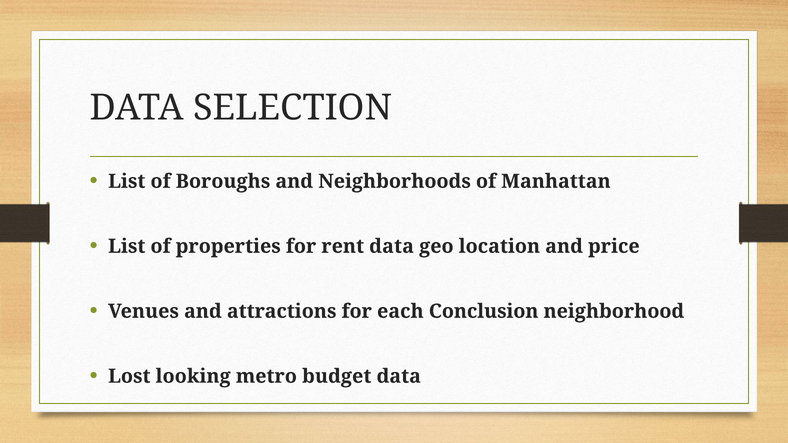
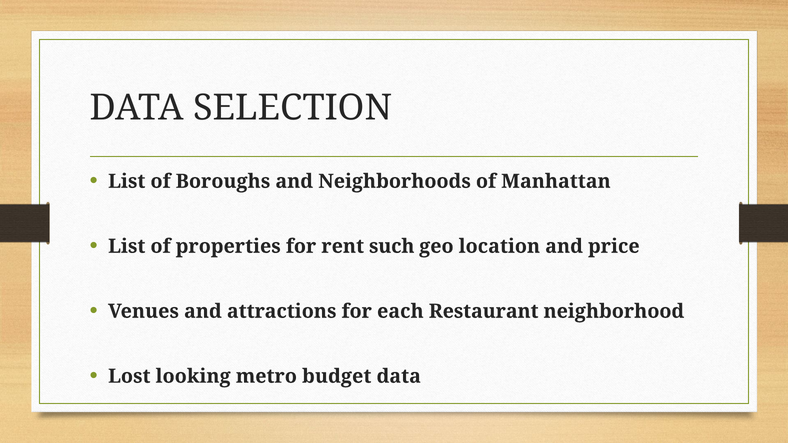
rent data: data -> such (392, 246)
Conclusion: Conclusion -> Restaurant (484, 311)
